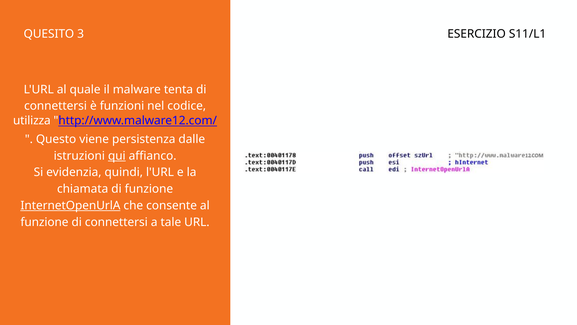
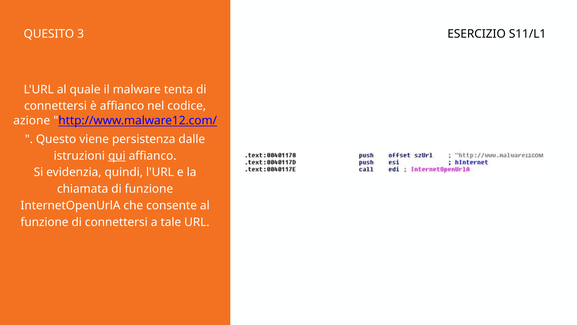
è funzioni: funzioni -> affianco (122, 106)
utilizza: utilizza -> azione (32, 121)
InternetOpenUrlA underline: present -> none (70, 205)
